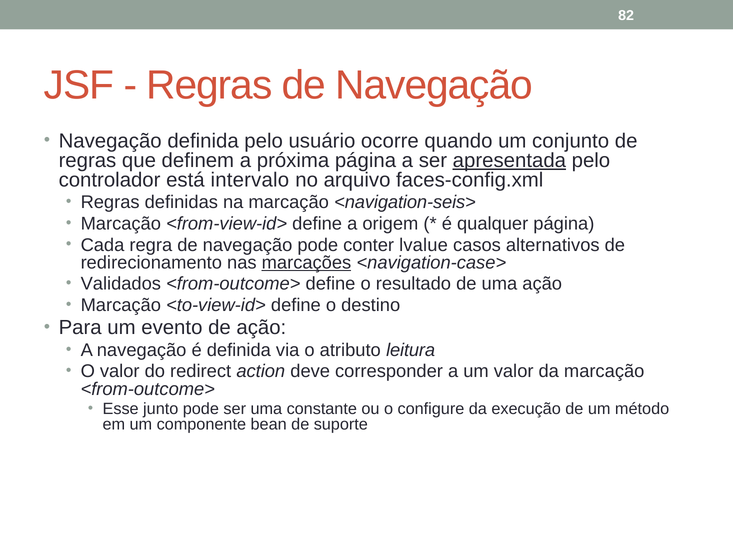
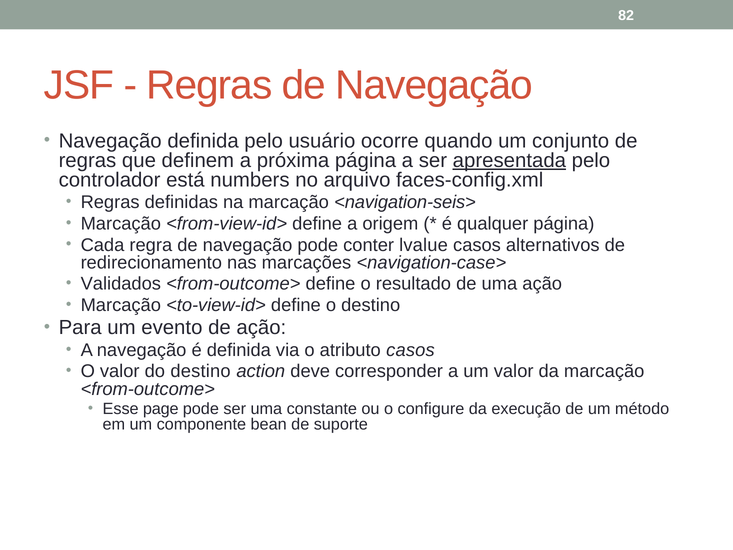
intervalo: intervalo -> numbers (250, 180)
marcações underline: present -> none (306, 262)
atributo leitura: leitura -> casos (410, 350)
do redirect: redirect -> destino (201, 371)
junto: junto -> page (161, 409)
